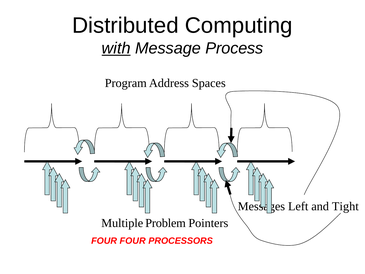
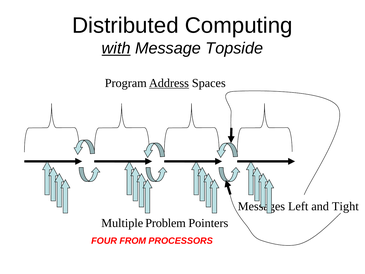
Process: Process -> Topside (234, 48)
Address underline: none -> present (169, 83)
FOUR FOUR: FOUR -> FROM (133, 241)
